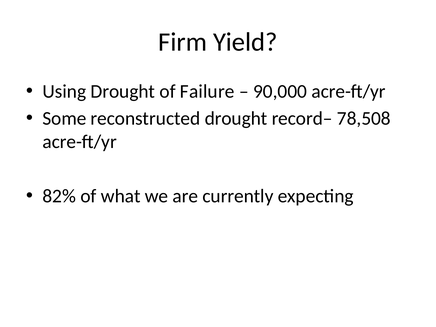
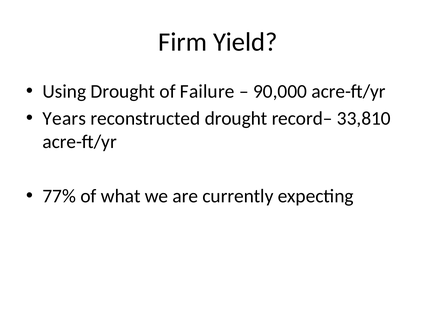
Some: Some -> Years (64, 119)
78,508: 78,508 -> 33,810 (364, 119)
82%: 82% -> 77% (59, 196)
